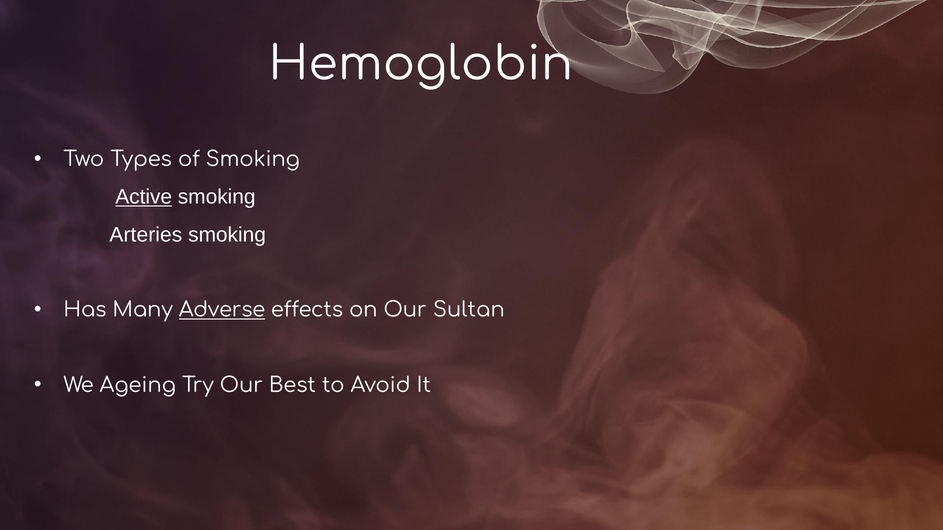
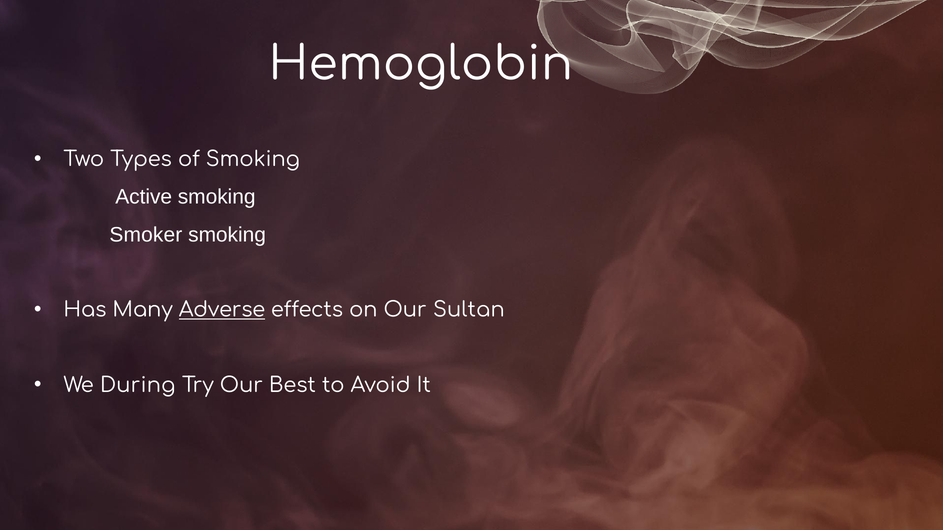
Active underline: present -> none (144, 197)
Arteries: Arteries -> Smoker (146, 235)
Ageing: Ageing -> During (138, 386)
